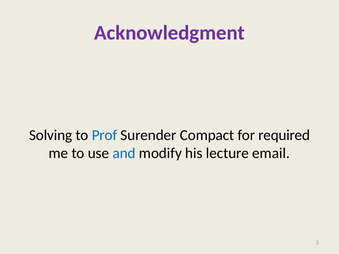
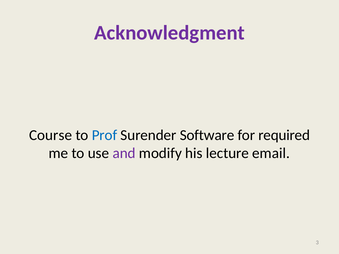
Solving: Solving -> Course (51, 135)
Compact: Compact -> Software (207, 135)
and colour: blue -> purple (124, 153)
